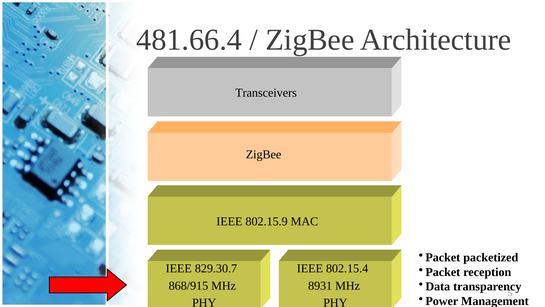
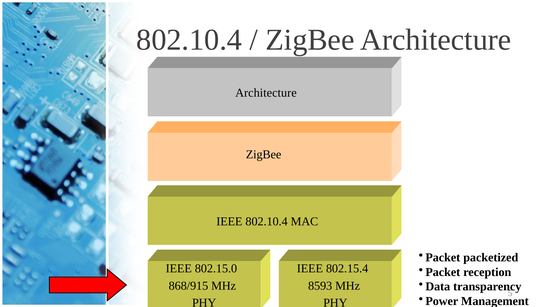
481.66.4: 481.66.4 -> 802.10.4 (189, 40)
Transceivers: Transceivers -> Architecture (266, 93)
IEEE 802.15.9: 802.15.9 -> 802.10.4 (267, 221)
829.30.7: 829.30.7 -> 802.15.0 (216, 268)
8931: 8931 -> 8593 (320, 285)
